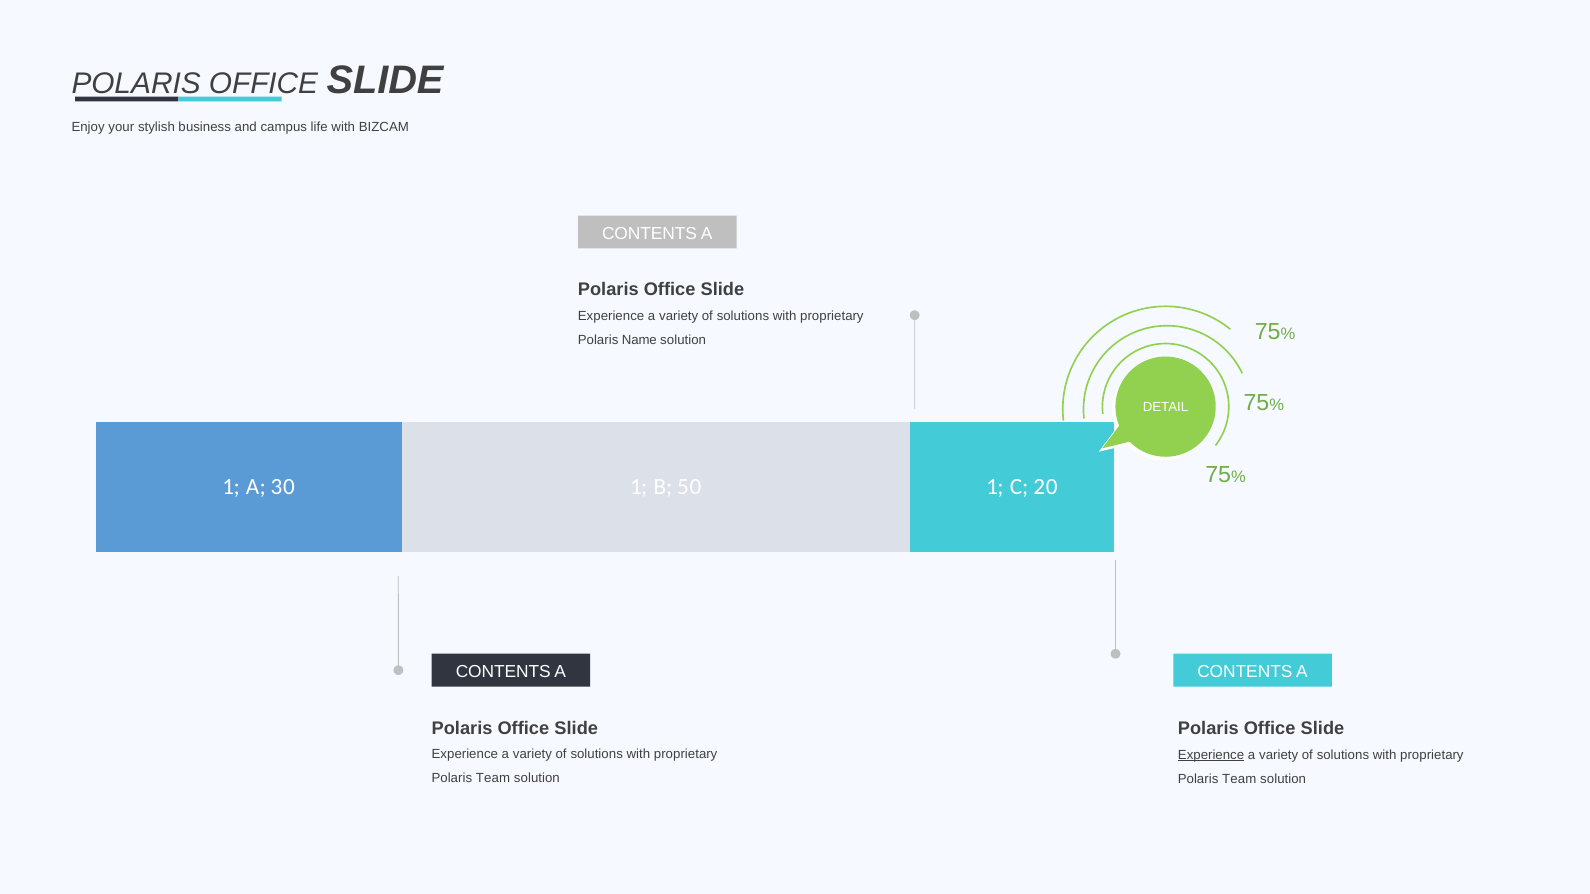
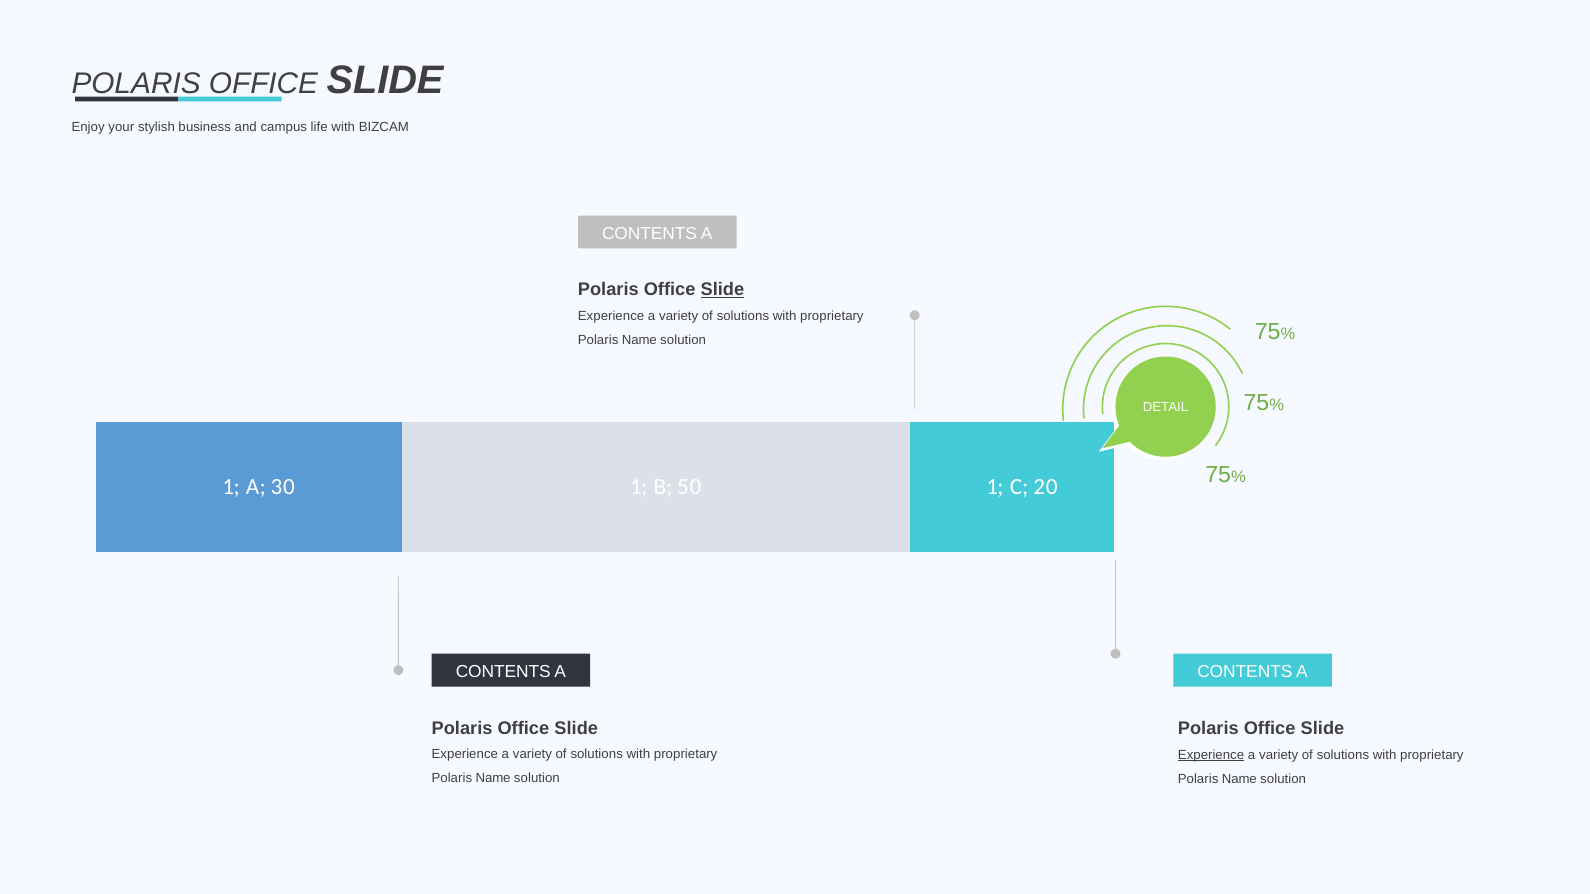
Slide underline: none -> present (722, 290)
Team: Team -> Name (493, 779)
Team: Team -> Name (1239, 779)
